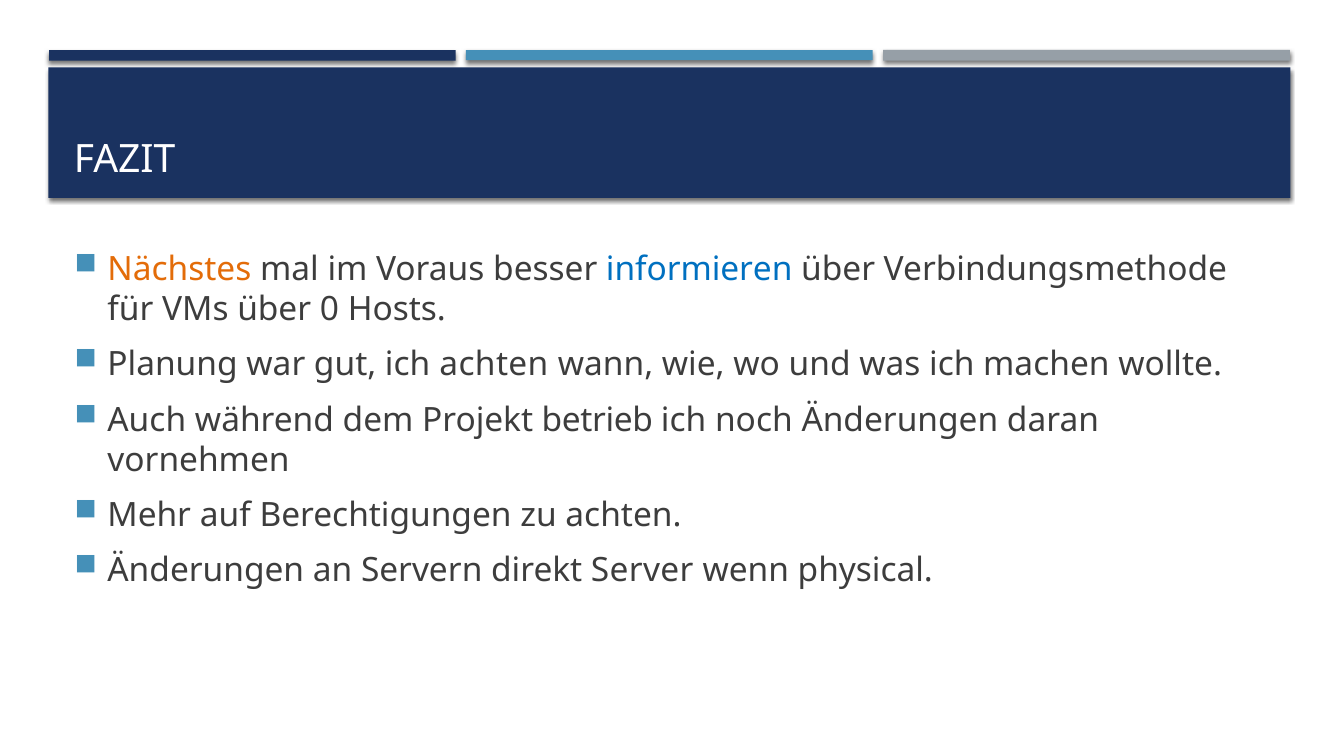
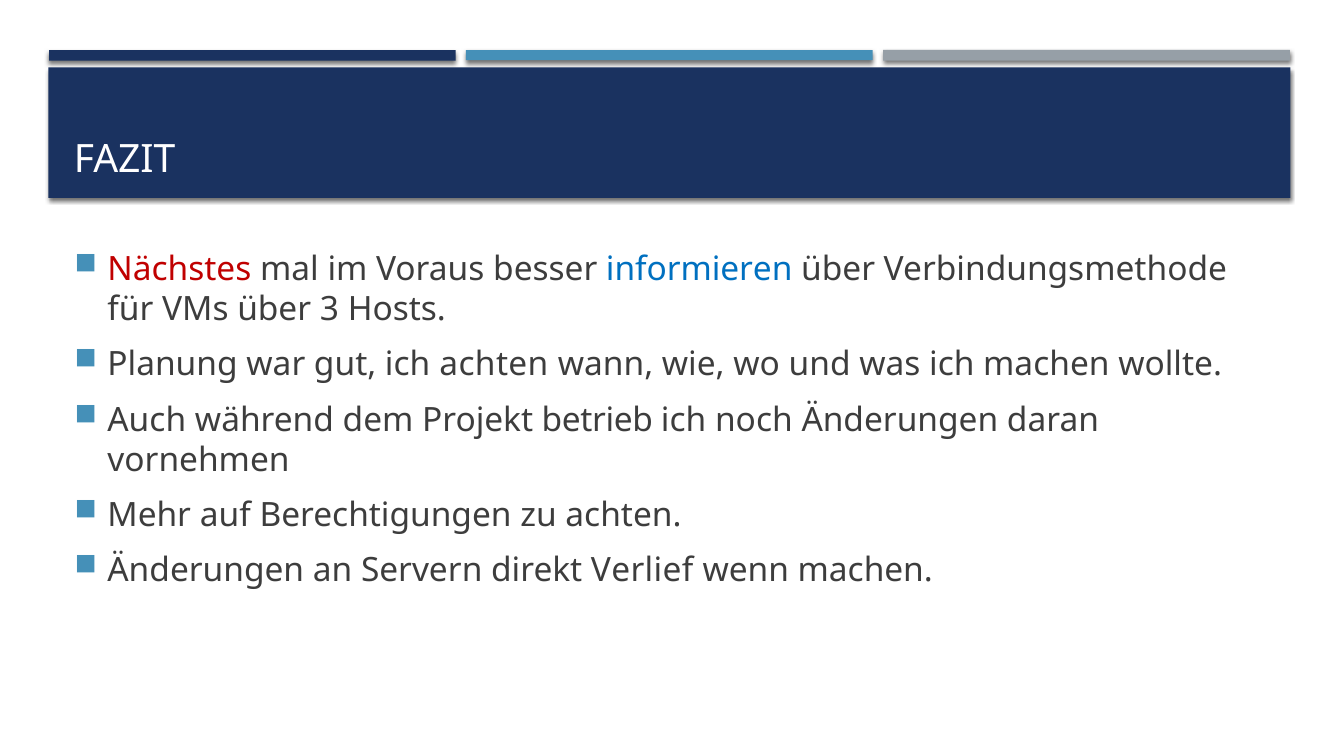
Nächstes colour: orange -> red (179, 269)
0: 0 -> 3 (330, 310)
Server: Server -> Verlief (642, 571)
wenn physical: physical -> machen (865, 571)
